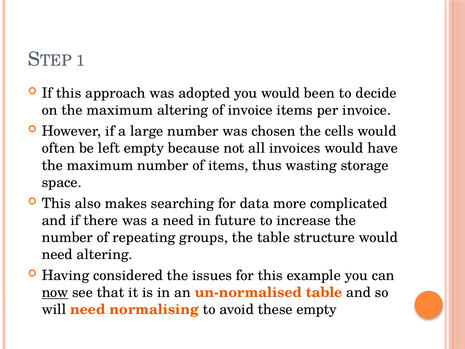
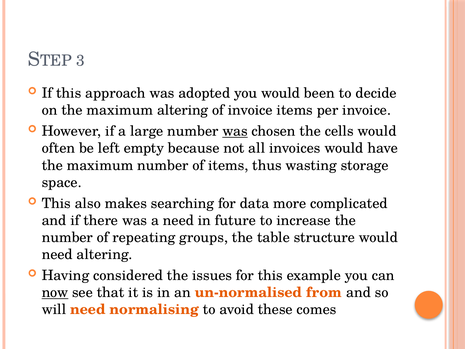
1: 1 -> 3 (80, 61)
was underline: none -> present (235, 131)
un-normalised table: table -> from (324, 292)
these empty: empty -> comes (317, 309)
